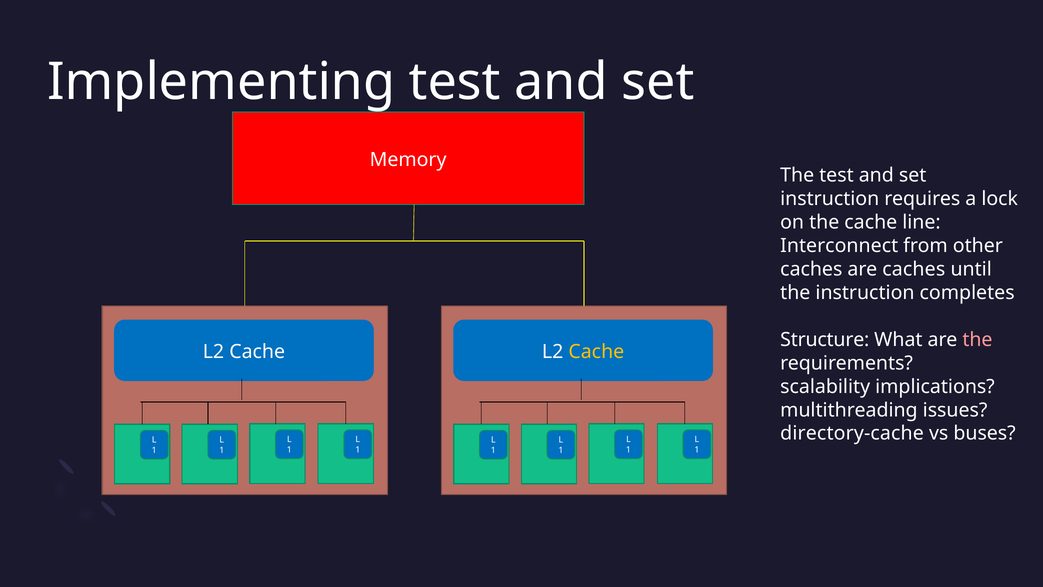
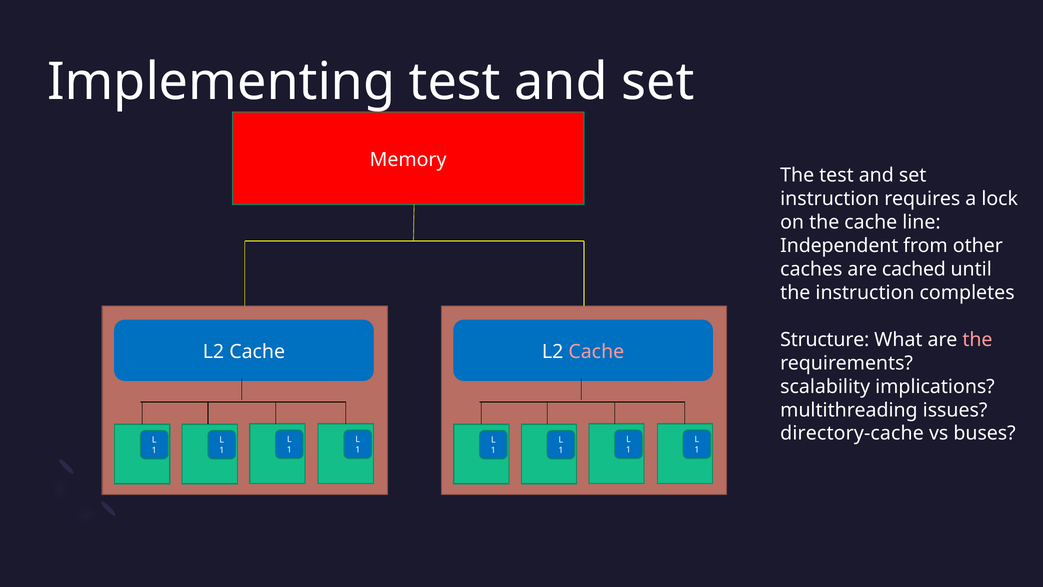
Interconnect: Interconnect -> Independent (839, 246)
are caches: caches -> cached (914, 269)
Cache colour: yellow -> pink (596, 351)
